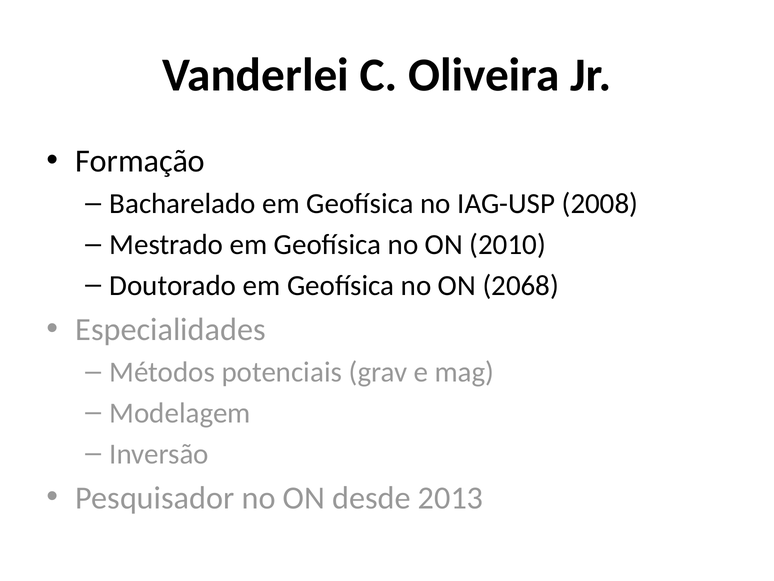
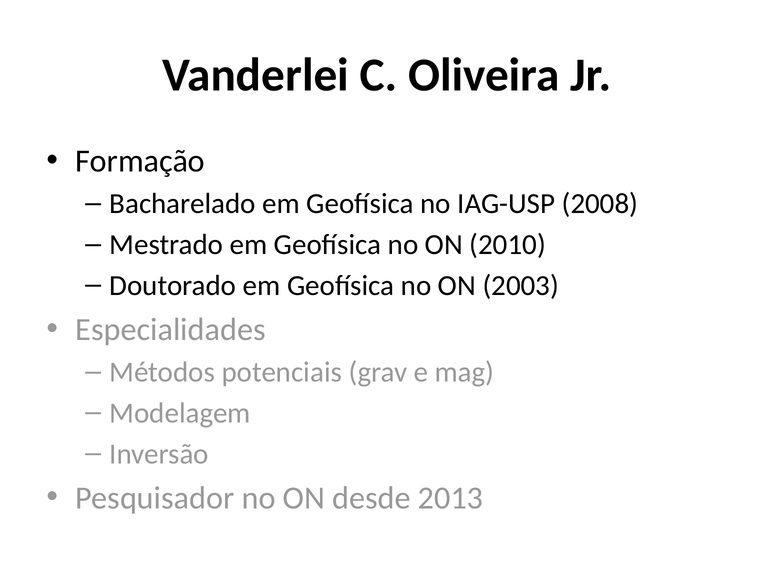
2068: 2068 -> 2003 (521, 285)
